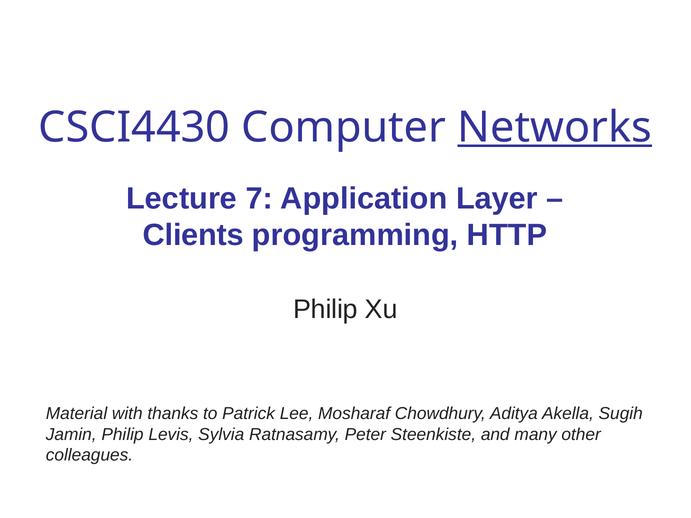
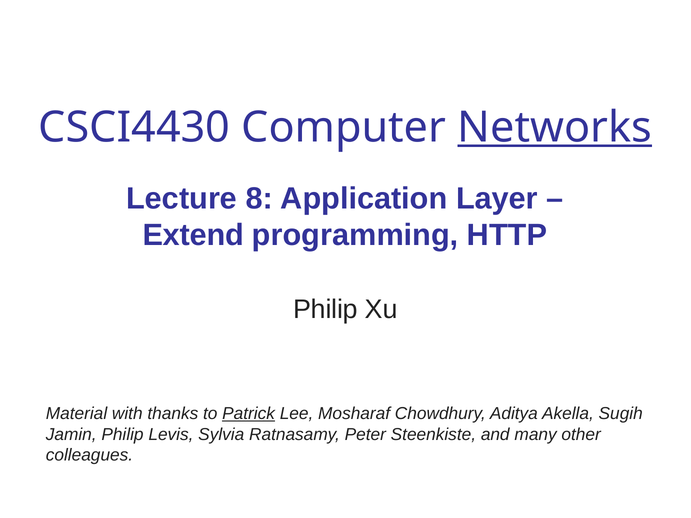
7: 7 -> 8 (259, 198)
Clients: Clients -> Extend (193, 235)
Patrick underline: none -> present (249, 414)
